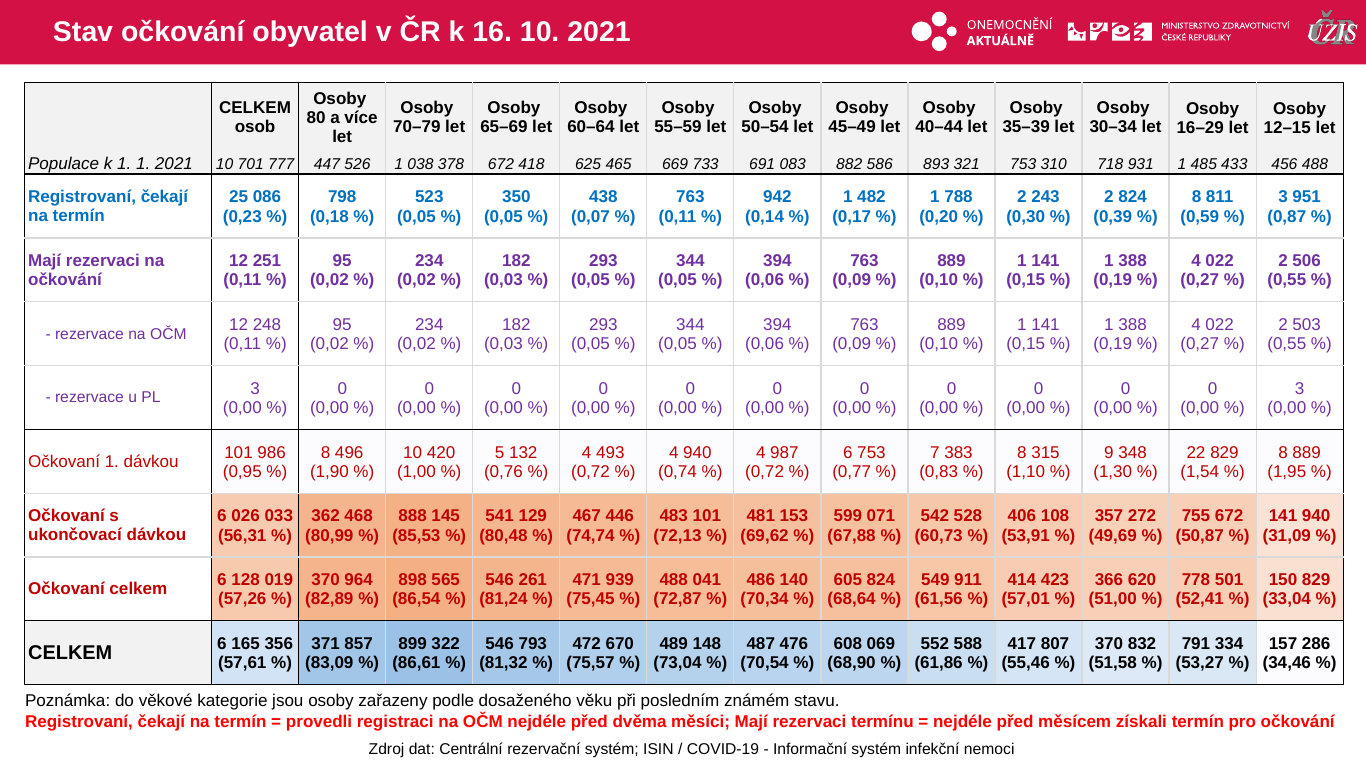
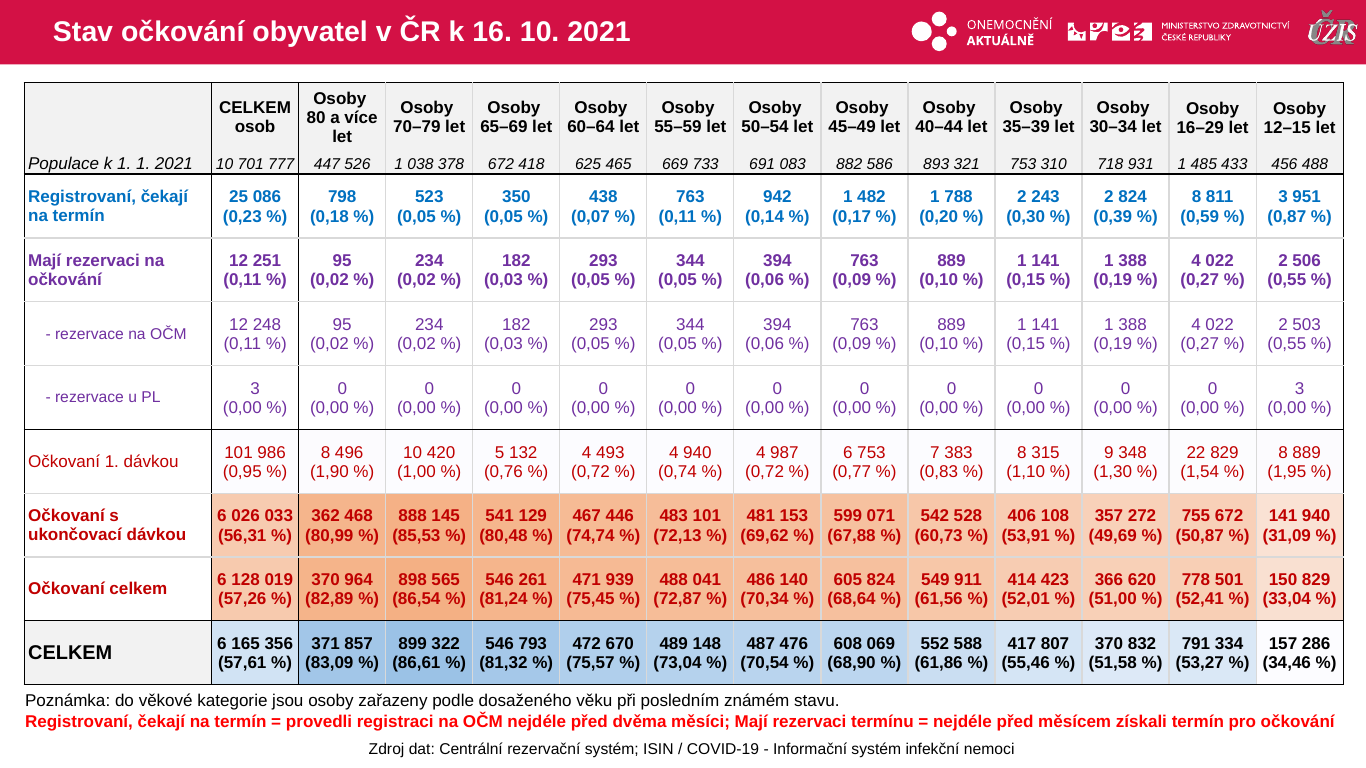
57,01: 57,01 -> 52,01 (1026, 600)
